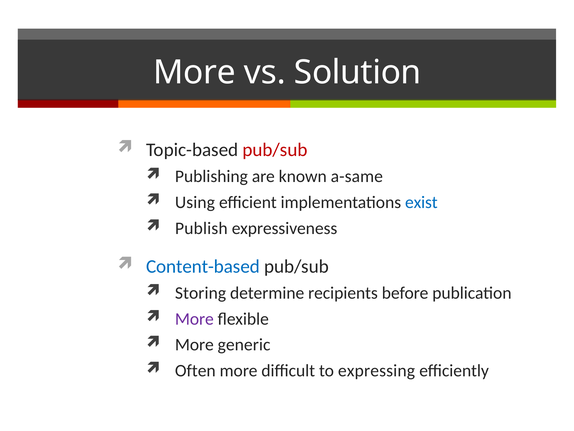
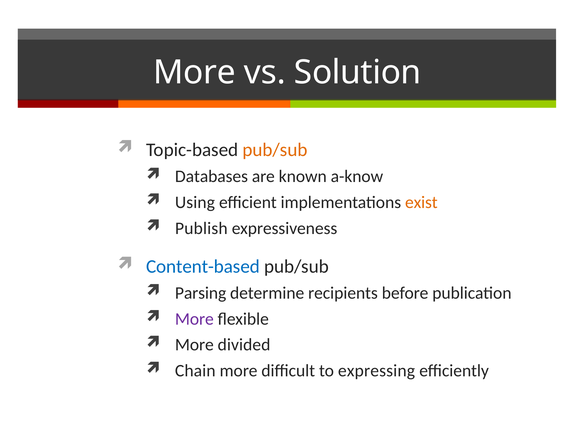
pub/sub colour: red -> orange (275, 150)
Publishing: Publishing -> Databases (211, 176)
a-same: a-same -> a-know (357, 176)
exist colour: blue -> orange (421, 202)
Storing: Storing -> Parsing (201, 293)
generic: generic -> divided (244, 344)
Often: Often -> Chain (195, 370)
